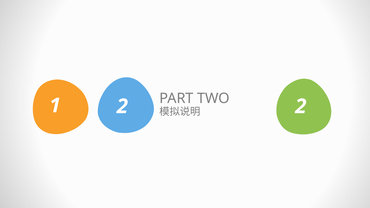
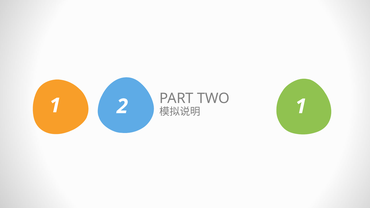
2 2: 2 -> 1 (301, 106)
